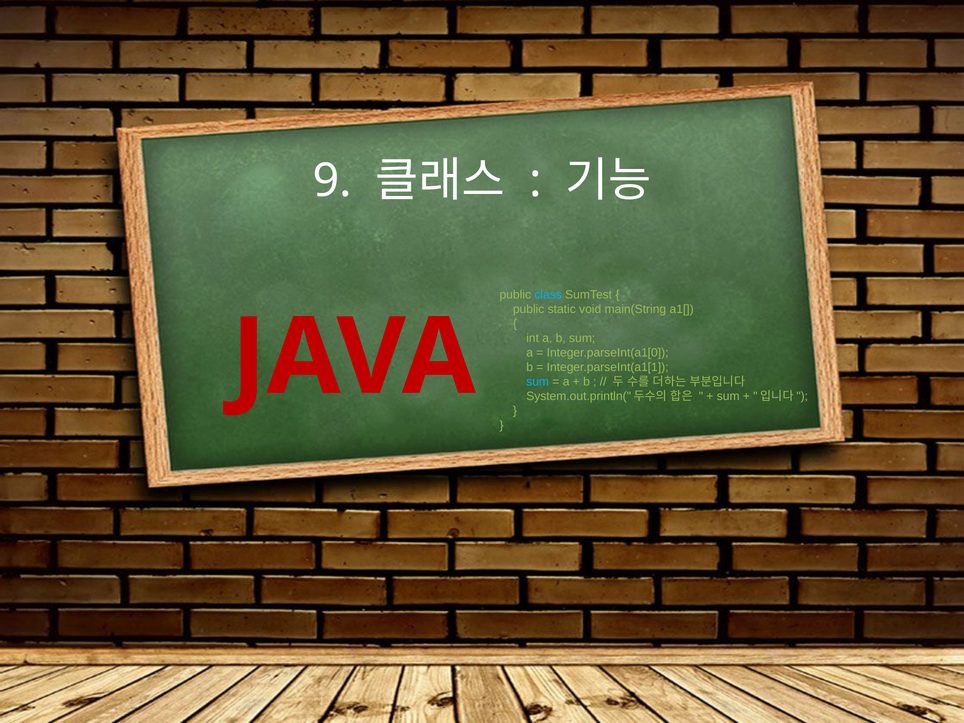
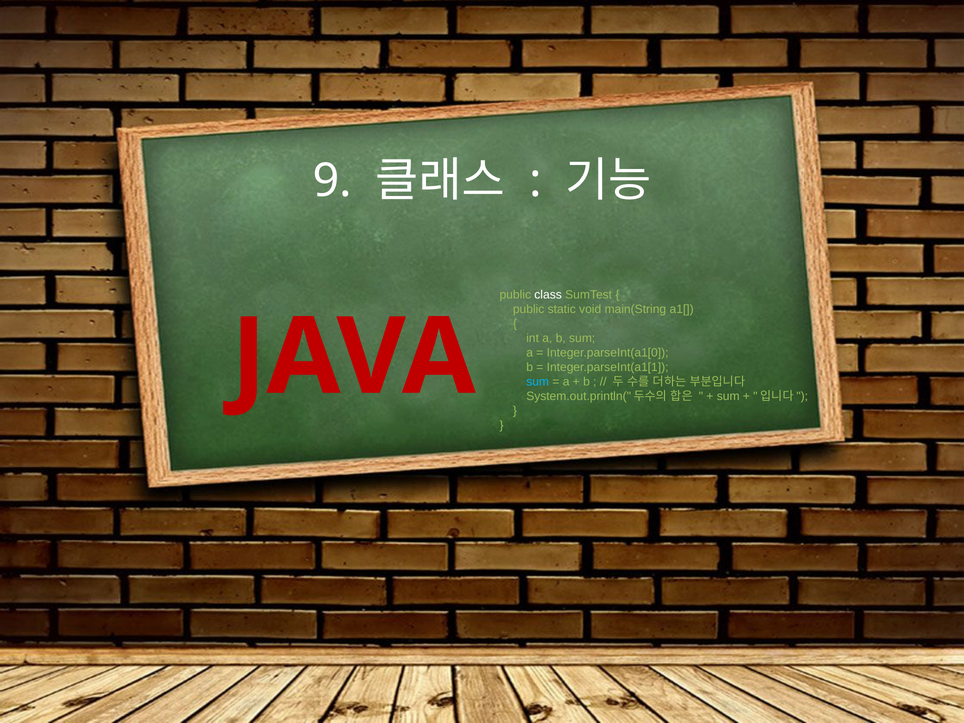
class colour: light blue -> white (548, 295)
